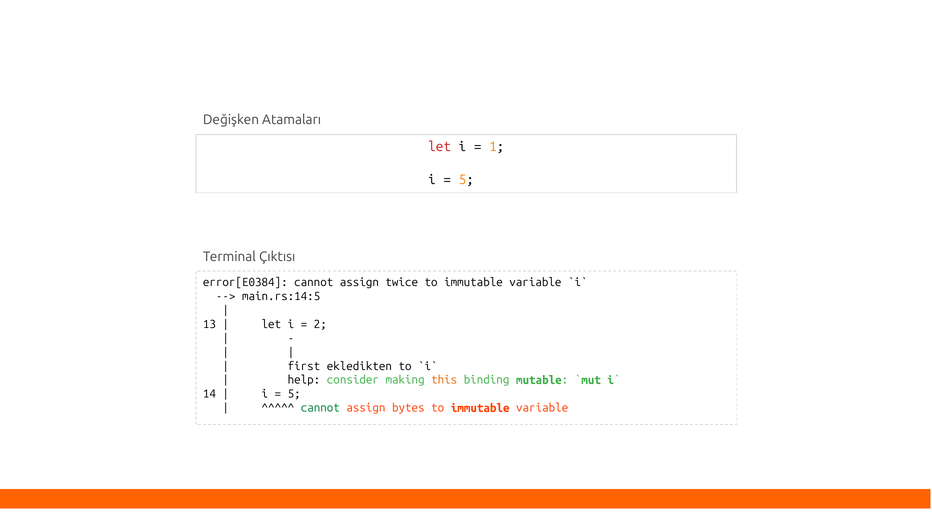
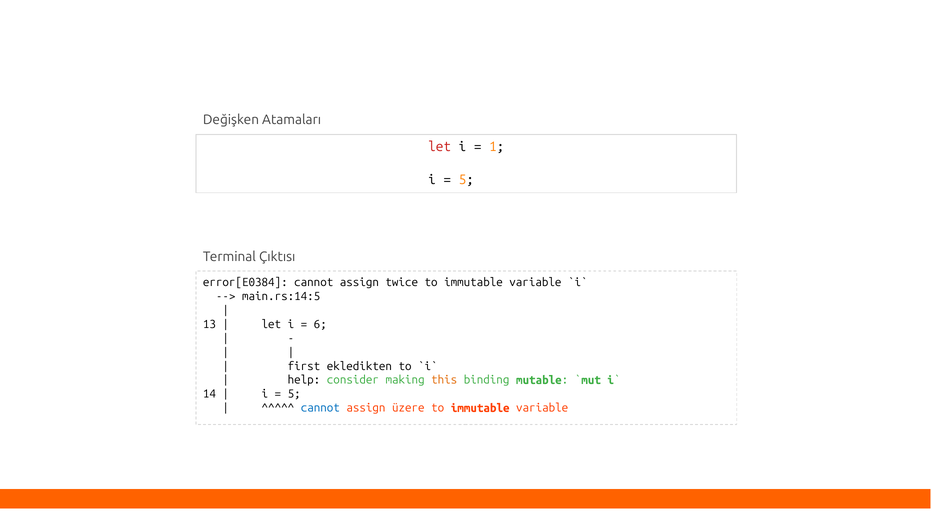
2: 2 -> 6 (320, 324)
cannot colour: green -> blue (320, 408)
bytes: bytes -> üzere (408, 408)
